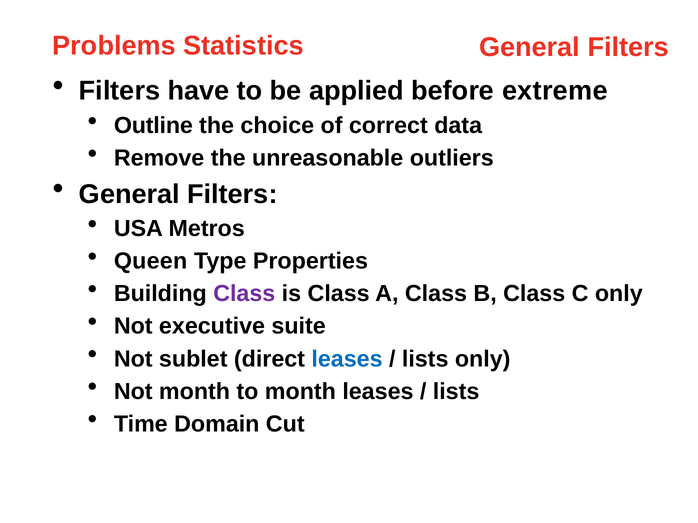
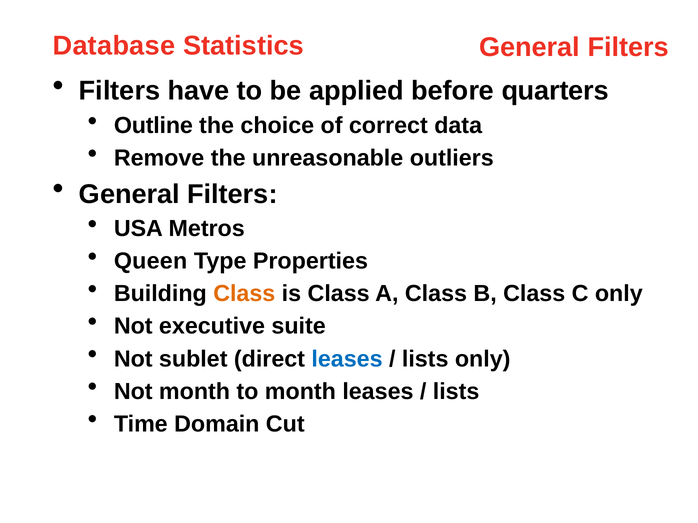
Problems: Problems -> Database (114, 46)
extreme: extreme -> quarters (555, 91)
Class colour: purple -> orange (244, 294)
